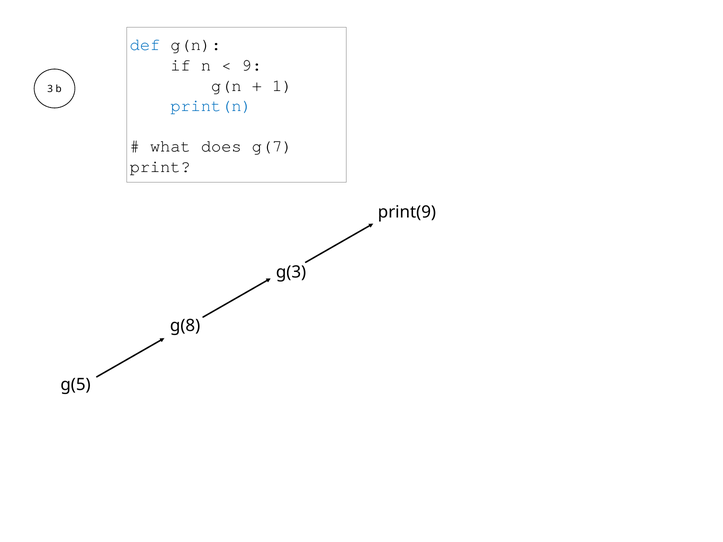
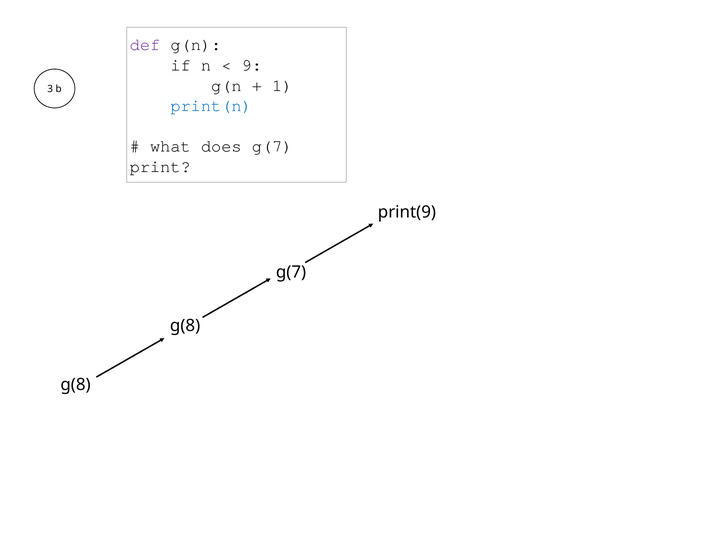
def colour: blue -> purple (145, 45)
g(3: g(3 -> g(7 (291, 272)
g(5: g(5 -> g(8 (76, 385)
